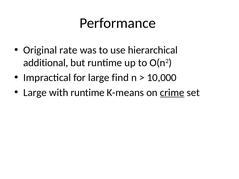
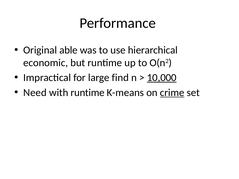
rate: rate -> able (68, 50)
additional: additional -> economic (46, 63)
10,000 underline: none -> present (162, 78)
Large: Large -> Need (35, 93)
